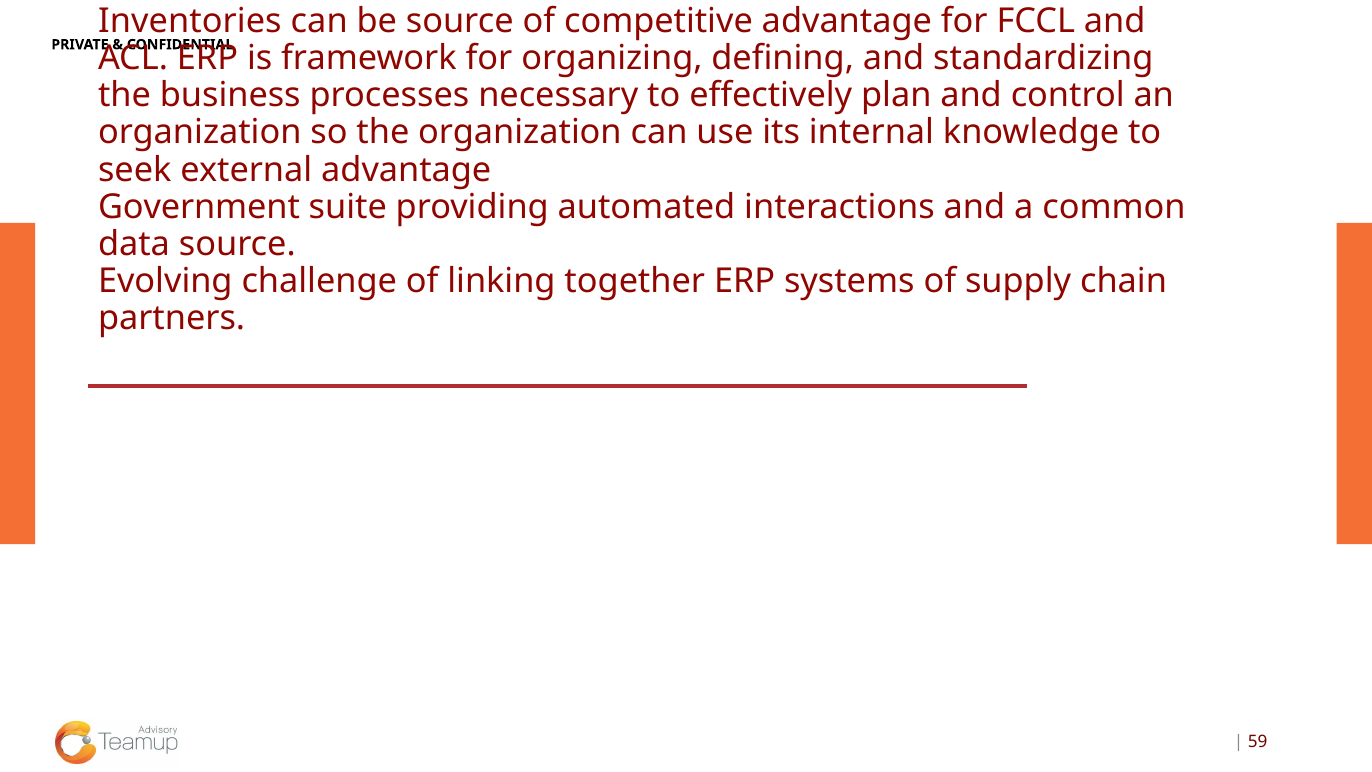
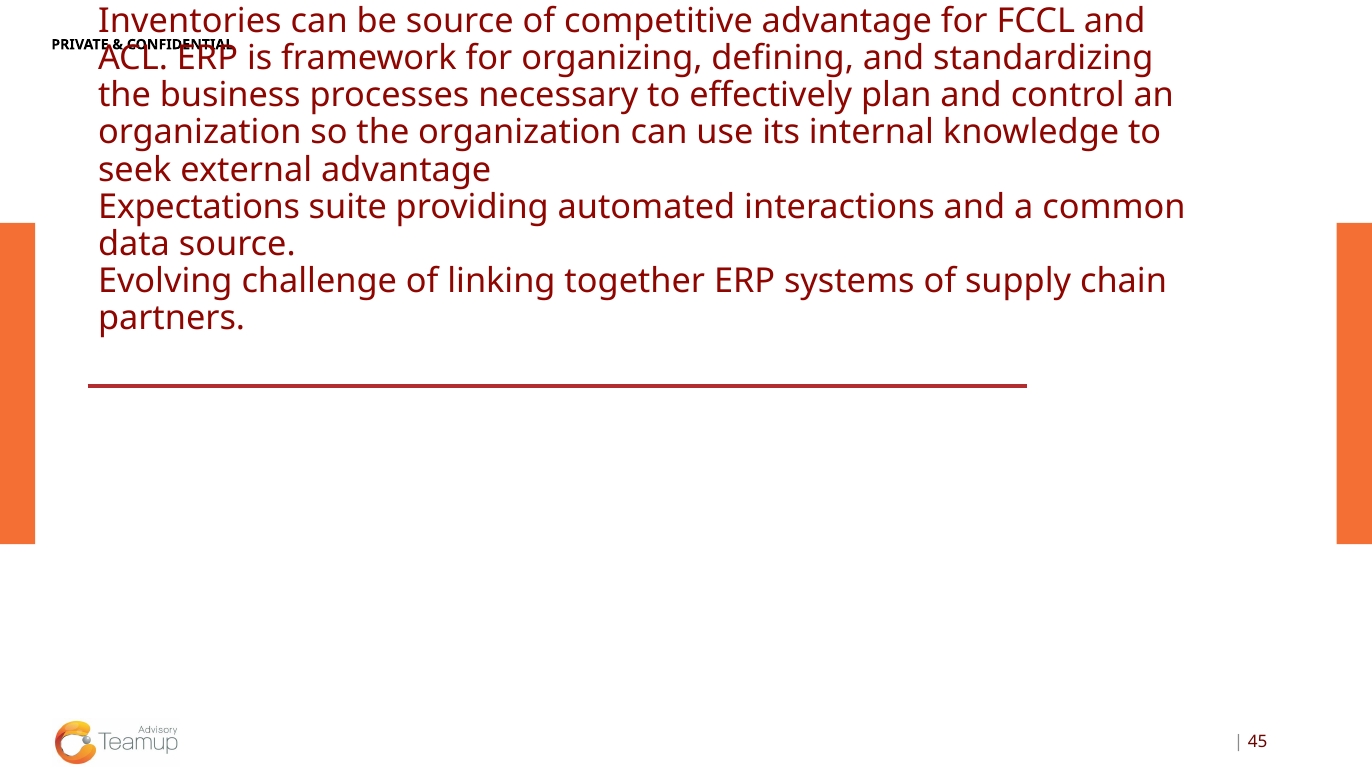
Government: Government -> Expectations (199, 207)
59: 59 -> 45 (1258, 742)
